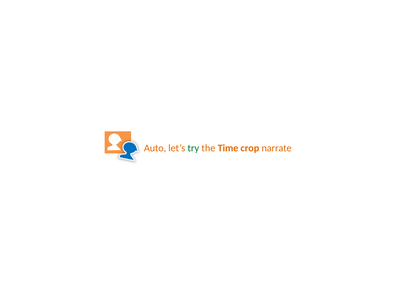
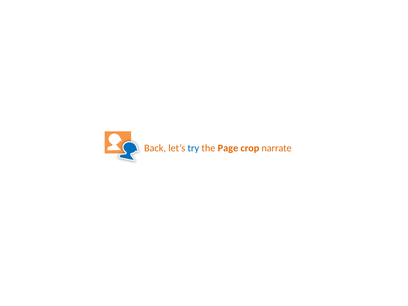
Auto: Auto -> Back (155, 148)
try colour: green -> blue (193, 148)
Time: Time -> Page (228, 148)
